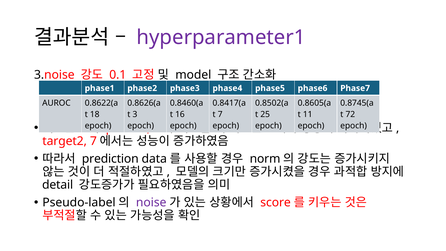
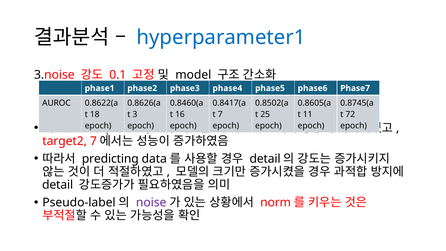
hyperparameter1 colour: purple -> blue (221, 37)
prediction: prediction -> predicting (110, 159)
norm: norm -> detail (265, 159)
score: score -> norm (276, 202)
